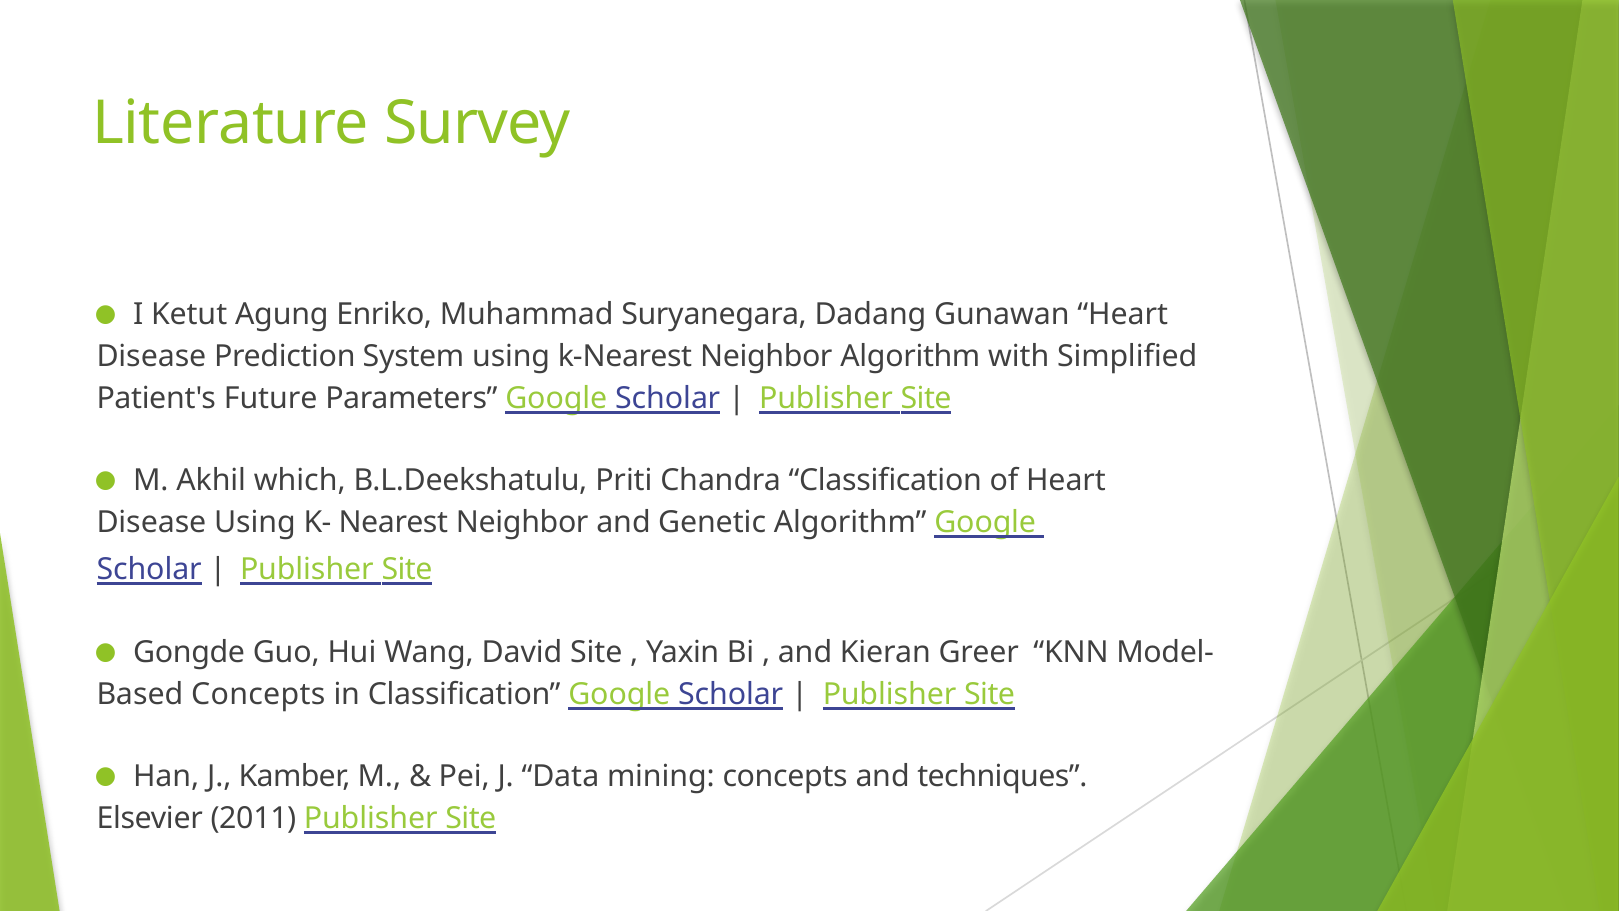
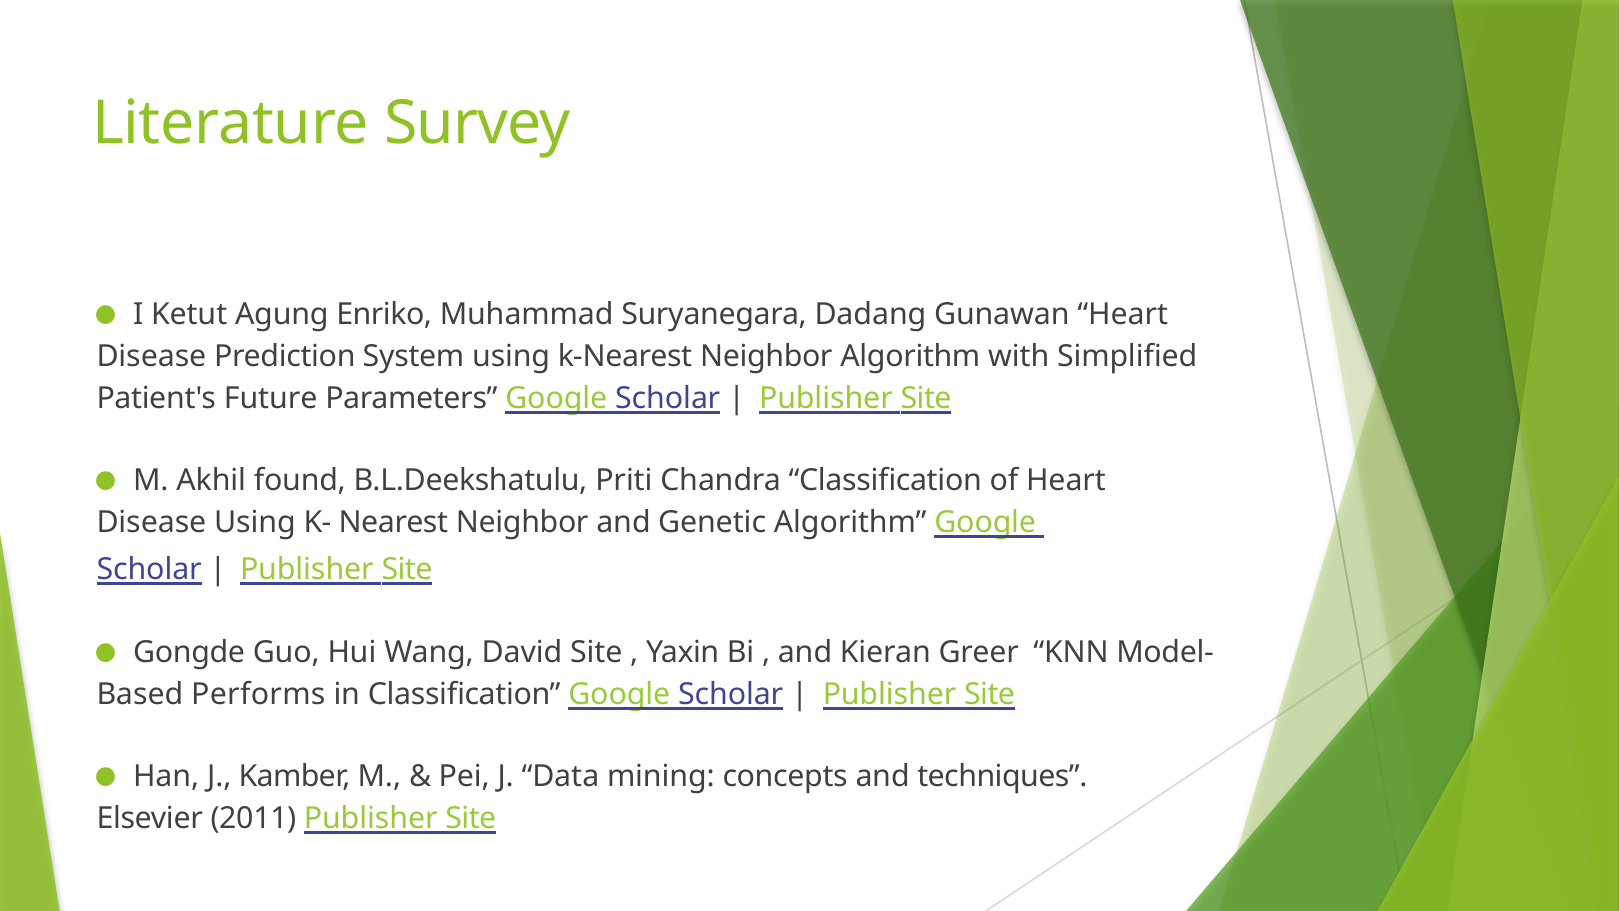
which: which -> found (300, 480)
Concepts: Concepts -> Performs (258, 694)
